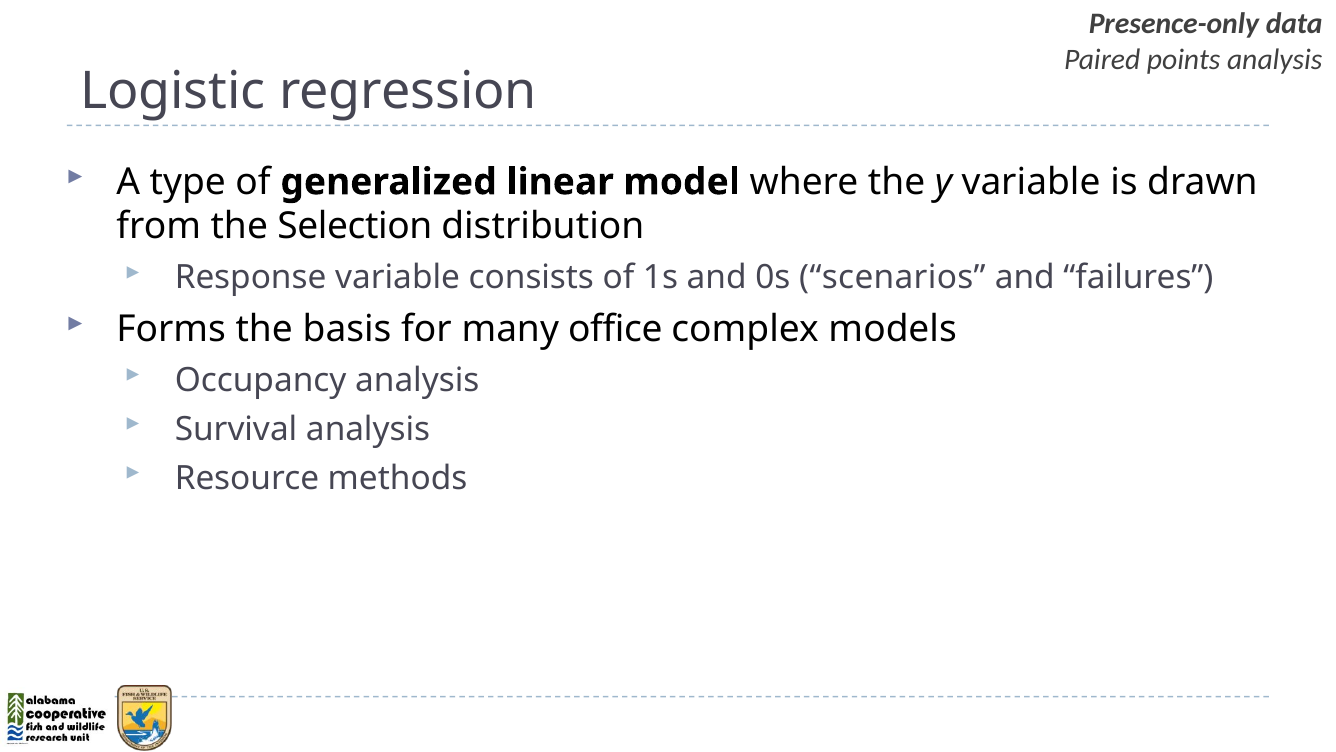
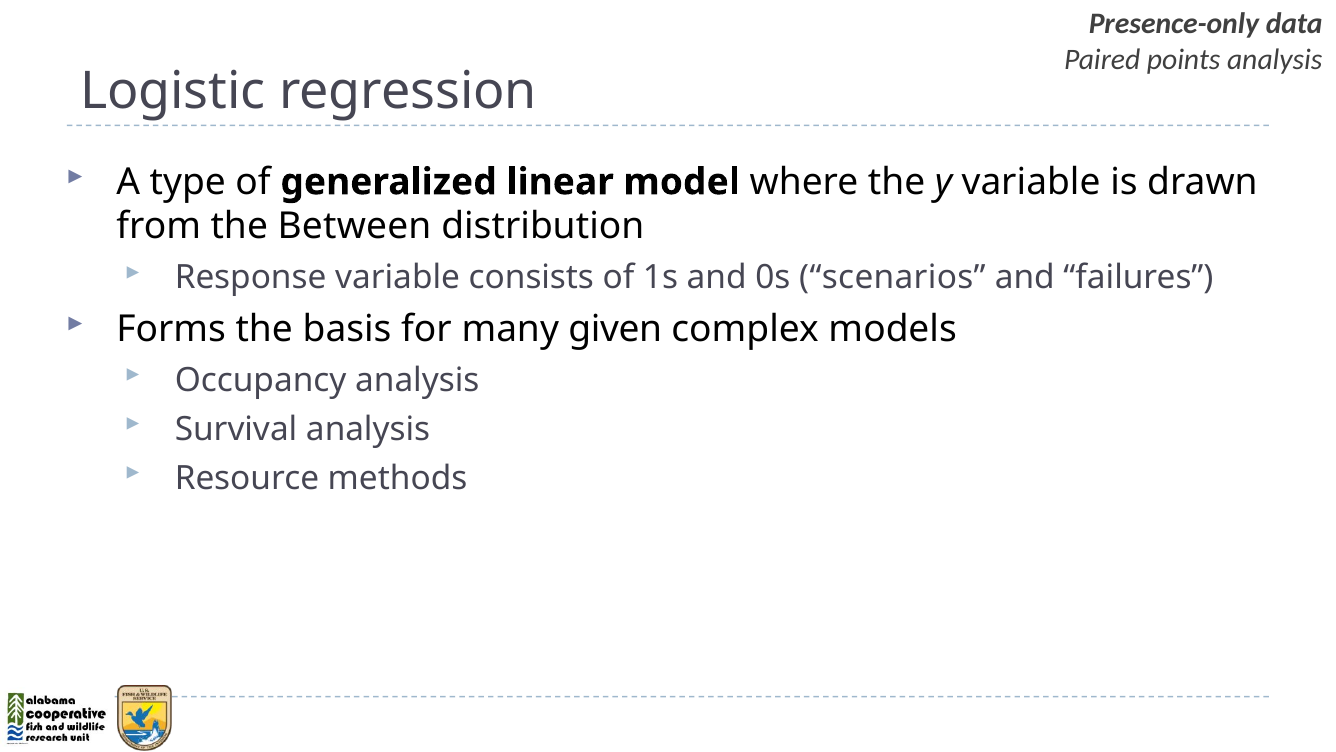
Selection: Selection -> Between (355, 226)
office: office -> given (615, 329)
